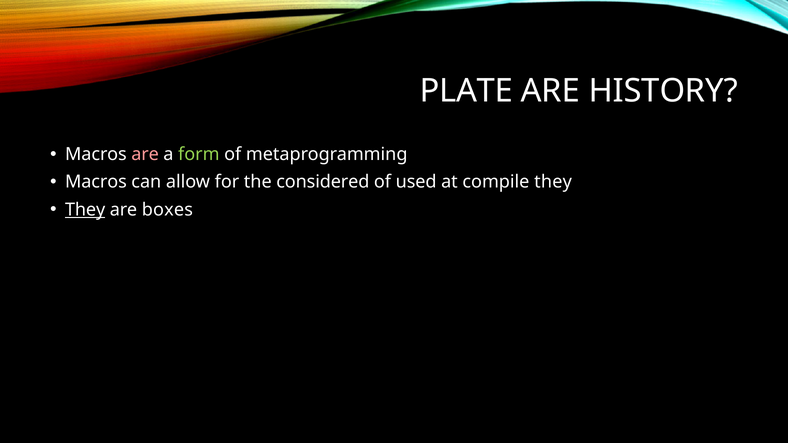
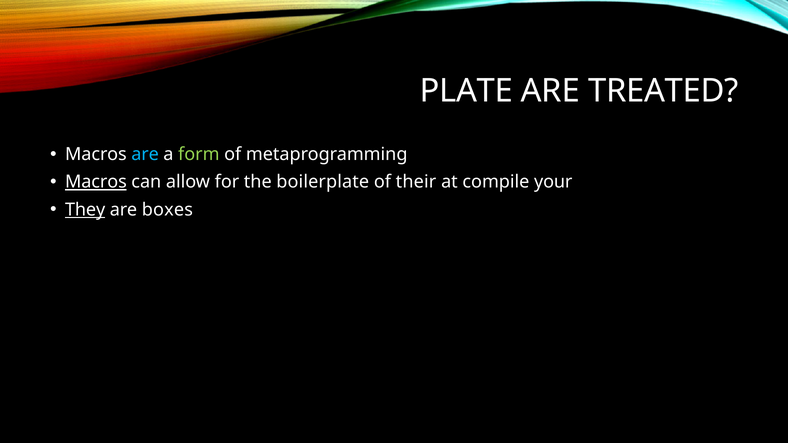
HISTORY: HISTORY -> TREATED (663, 91)
are colour: pink -> light blue (145, 154)
Macros underline: none -> present (96, 182)
considered: considered -> boilerplate (323, 182)
used: used -> their (416, 182)
compile they: they -> your (553, 182)
